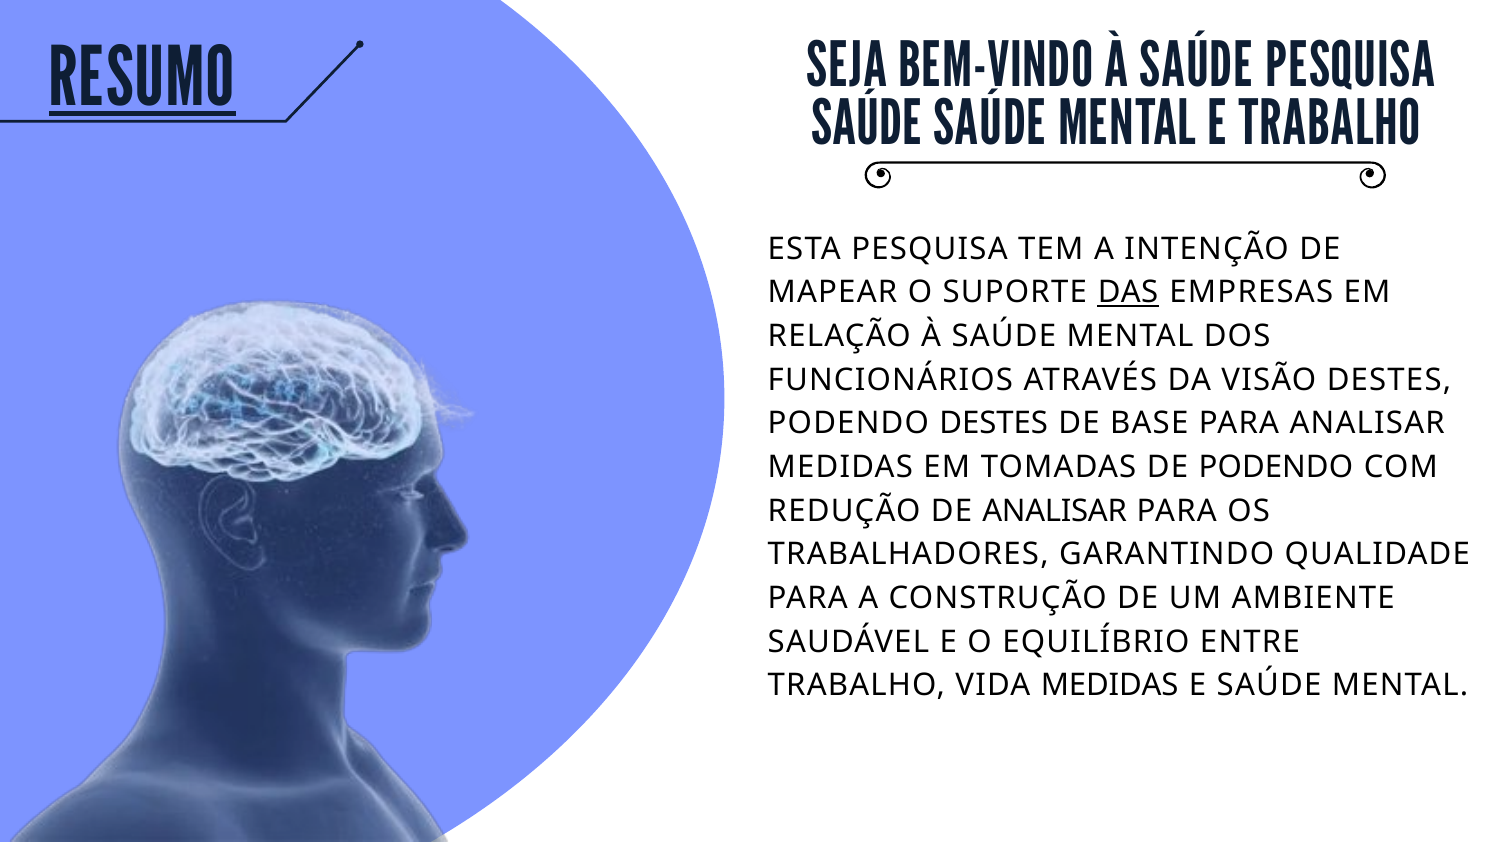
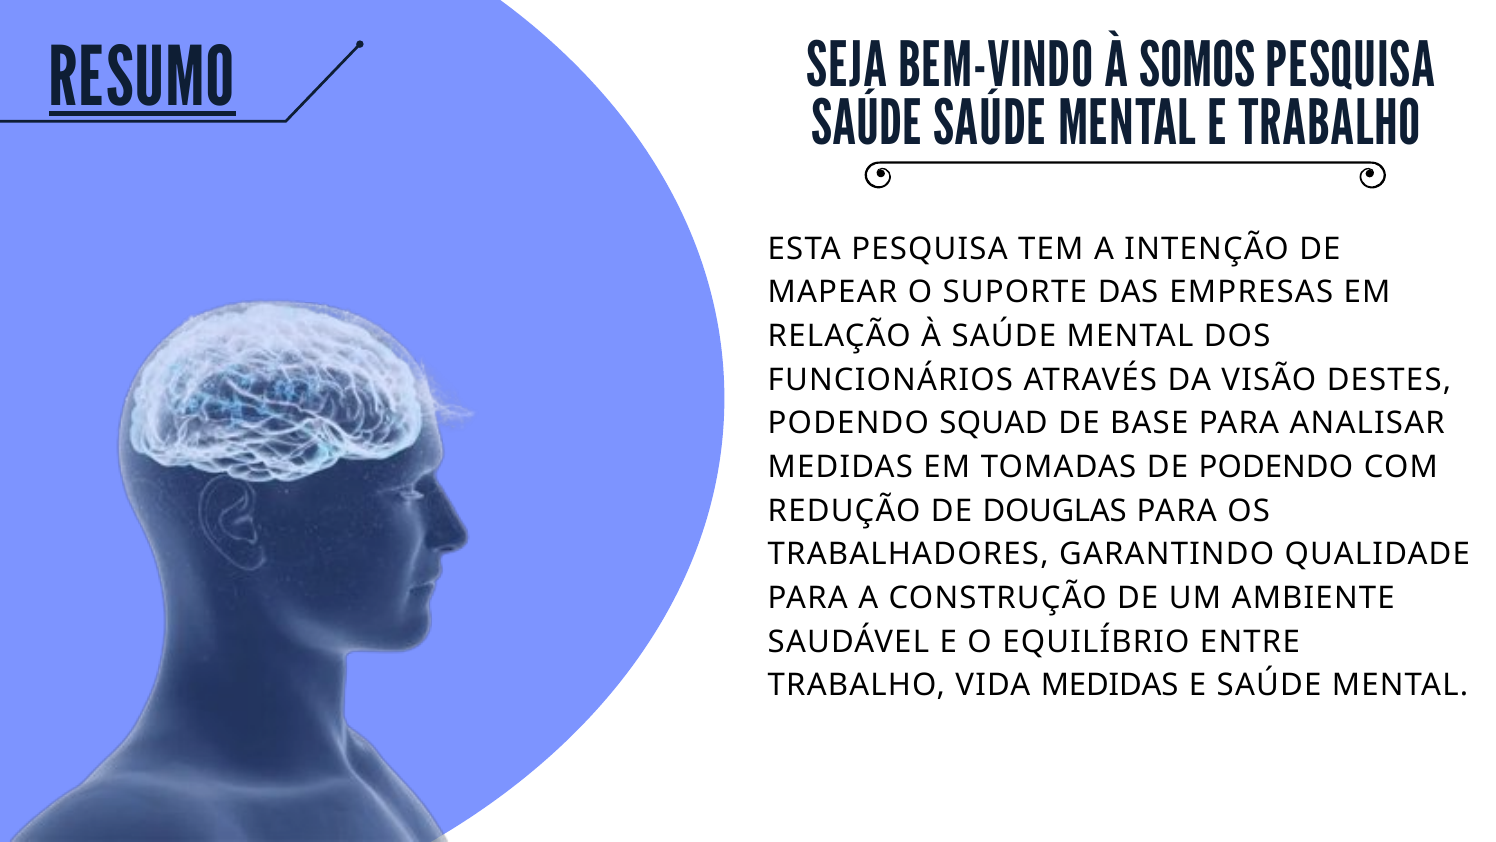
BEM-VINDO À SAÚDE: SAÚDE -> SOMOS (1197, 66)
DAS underline: present -> none (1128, 293)
PODENDO DESTES: DESTES -> SQUAD (993, 423)
DE ANALISAR: ANALISAR -> DOUGLAS (1055, 511)
